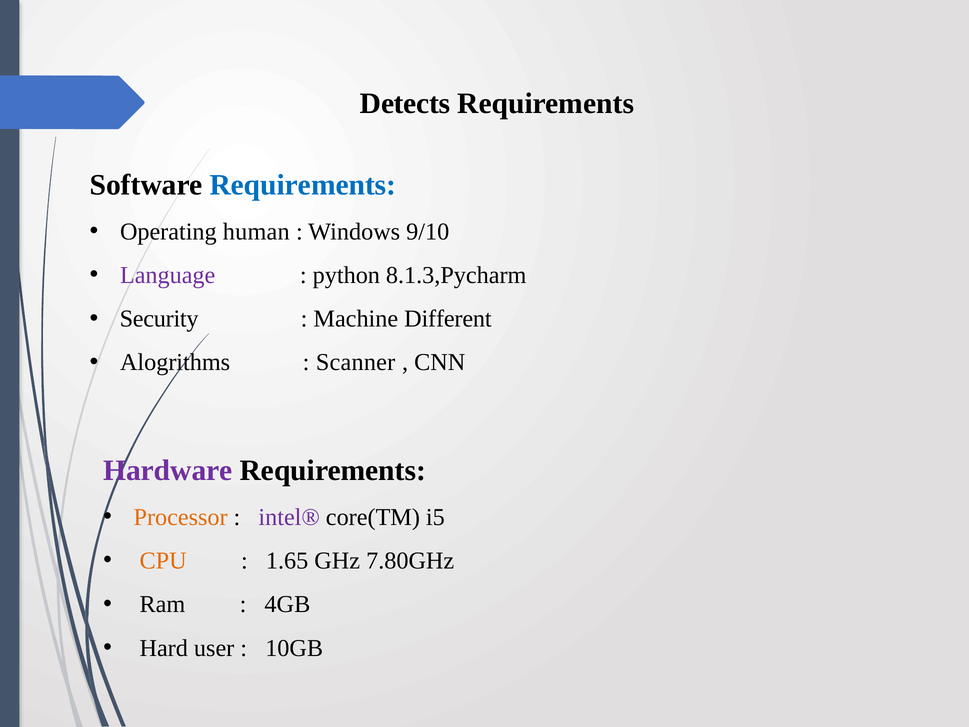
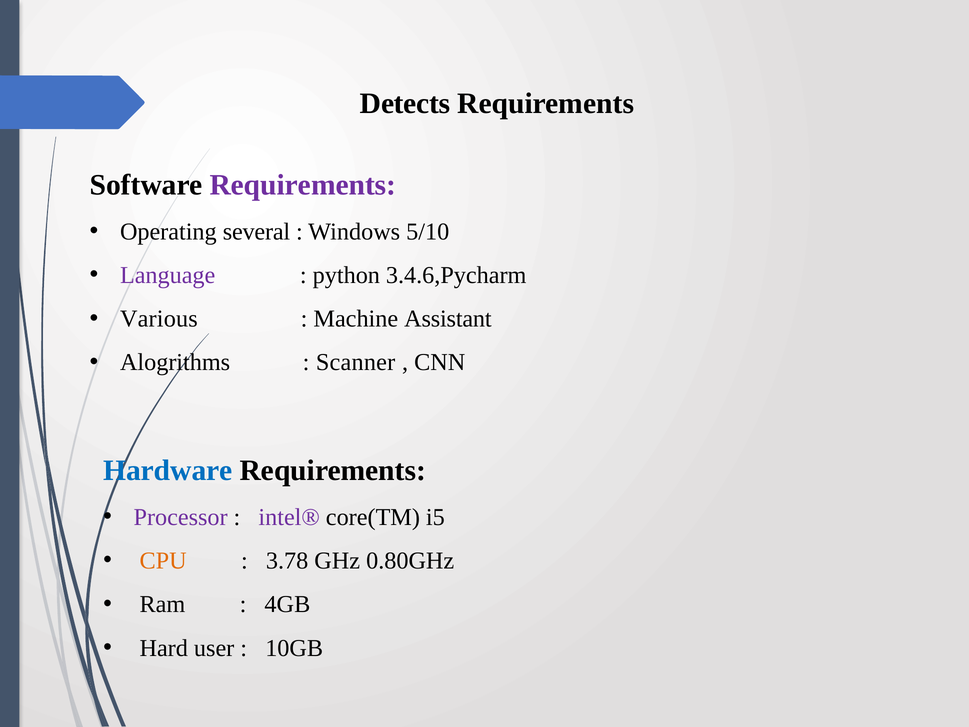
Requirements colour: blue -> purple (303, 185)
human: human -> several (256, 232)
9/10: 9/10 -> 5/10 (428, 232)
8.1.3,Pycharm: 8.1.3,Pycharm -> 3.4.6,Pycharm (456, 275)
Security: Security -> Various (159, 319)
Different: Different -> Assistant (448, 319)
Hardware colour: purple -> blue (168, 471)
Processor colour: orange -> purple (181, 517)
1.65: 1.65 -> 3.78 (287, 561)
7.80GHz: 7.80GHz -> 0.80GHz (410, 561)
